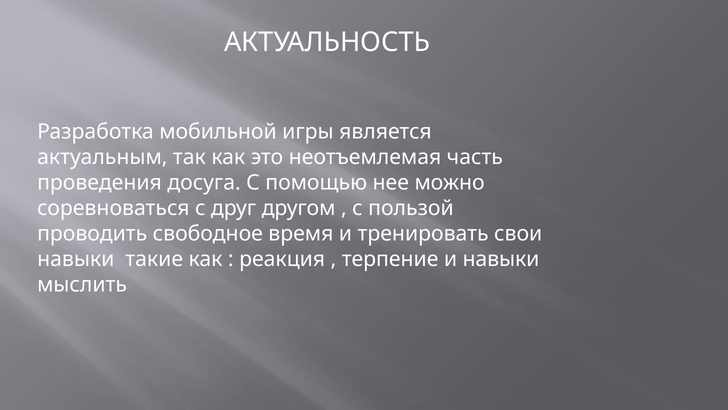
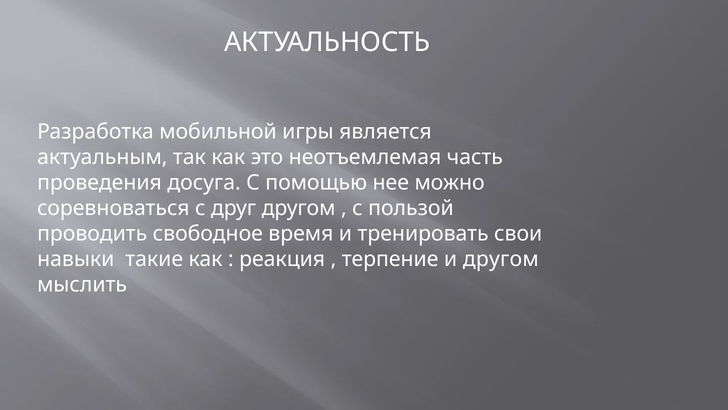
и навыки: навыки -> другом (501, 259)
